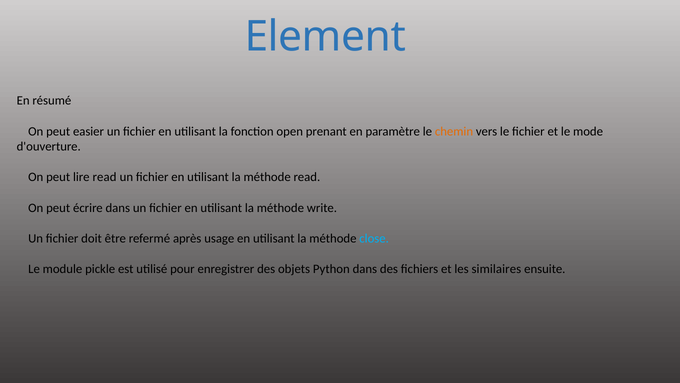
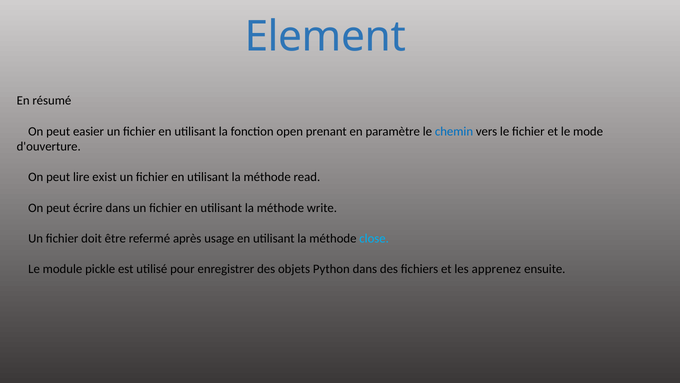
chemin colour: orange -> blue (454, 131)
lire read: read -> exist (105, 177)
similaires: similaires -> apprenez (496, 269)
